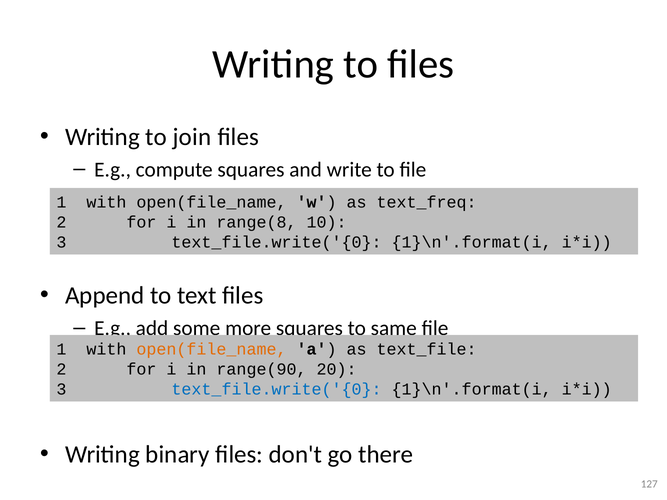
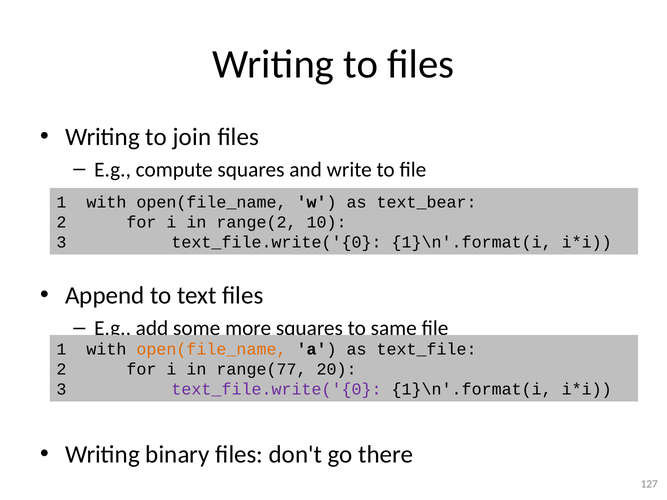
text_freq: text_freq -> text_bear (427, 202)
range(8: range(8 -> range(2 (257, 222)
range(90: range(90 -> range(77 (262, 370)
text_file.write('{0 colour: blue -> purple (277, 390)
